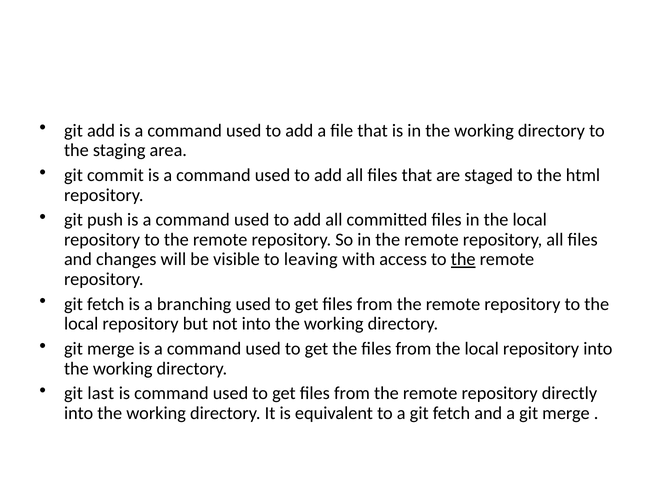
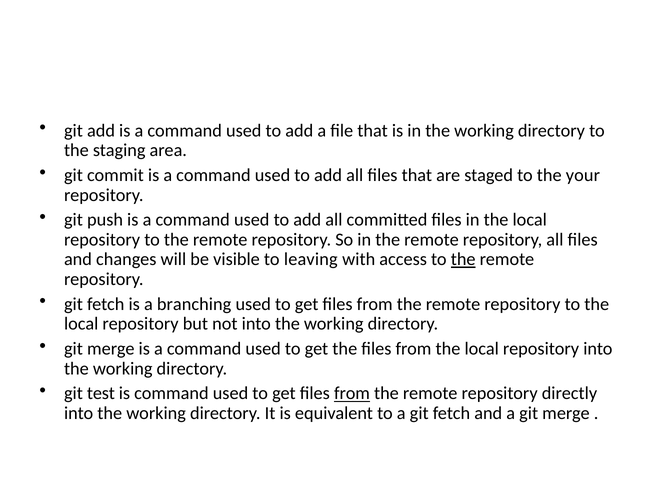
html: html -> your (583, 175)
last: last -> test (101, 393)
from underline: none -> present (352, 393)
